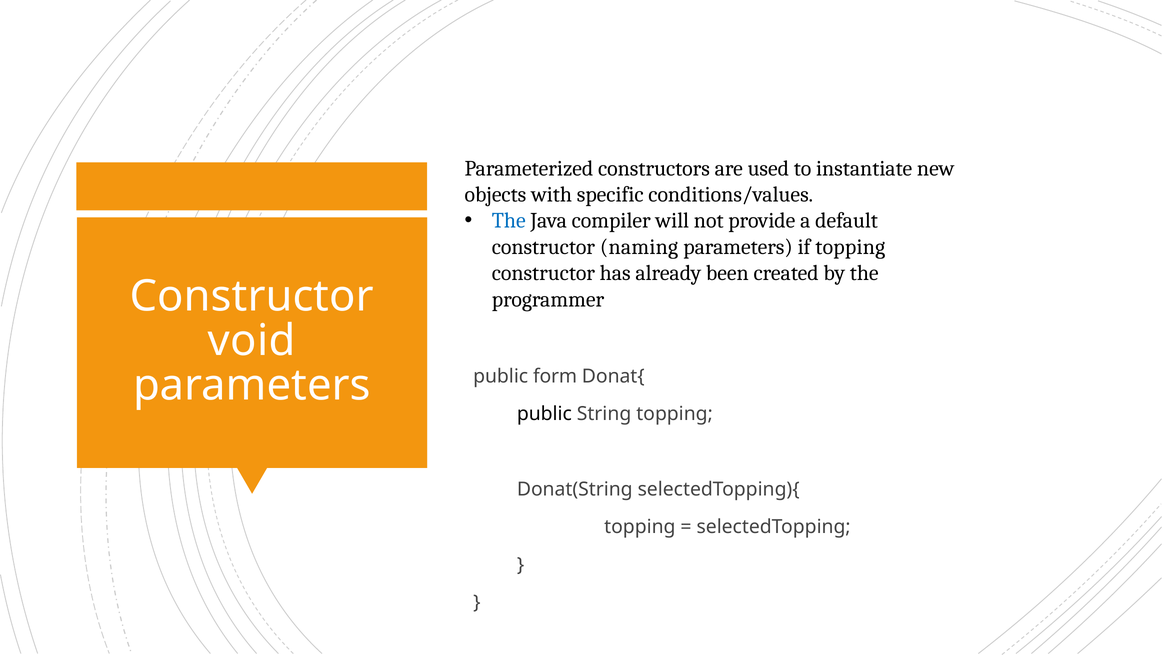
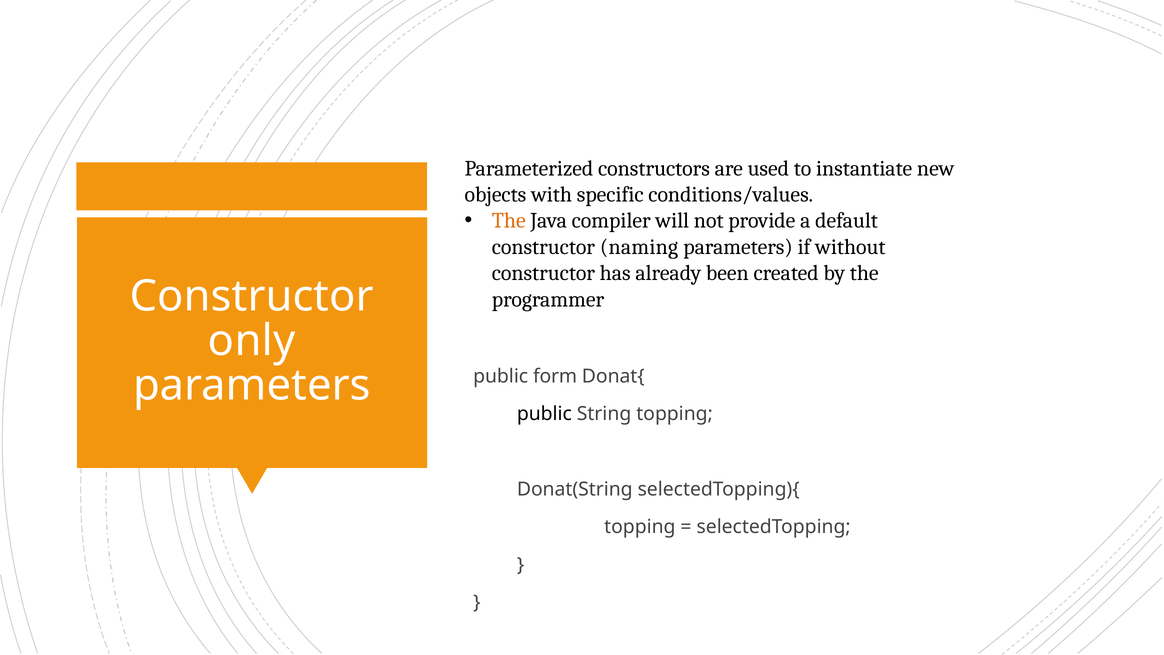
The colour: blue -> orange (509, 221)
if topping: topping -> without (850, 247)
void: void -> only (252, 341)
